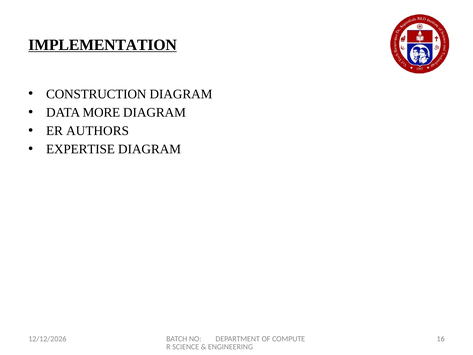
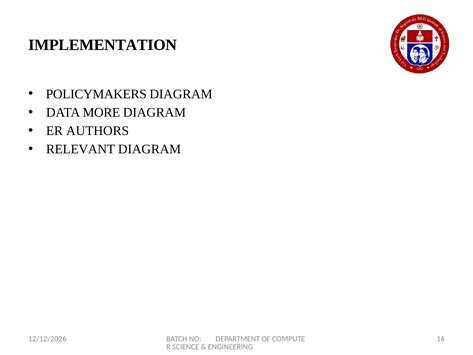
IMPLEMENTATION underline: present -> none (103, 45)
CONSTRUCTION: CONSTRUCTION -> POLICYMAKERS (96, 94)
EXPERTISE: EXPERTISE -> RELEVANT (81, 149)
